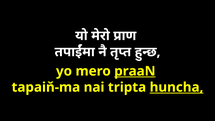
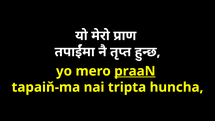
huncha underline: present -> none (177, 87)
